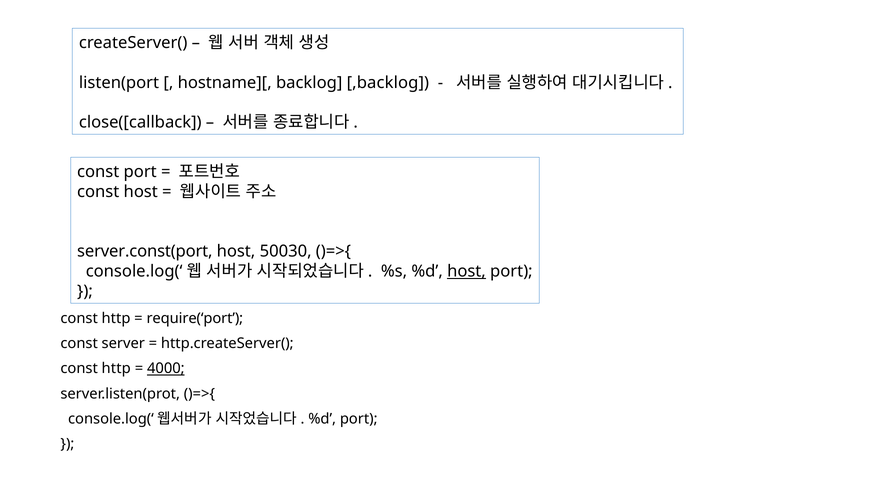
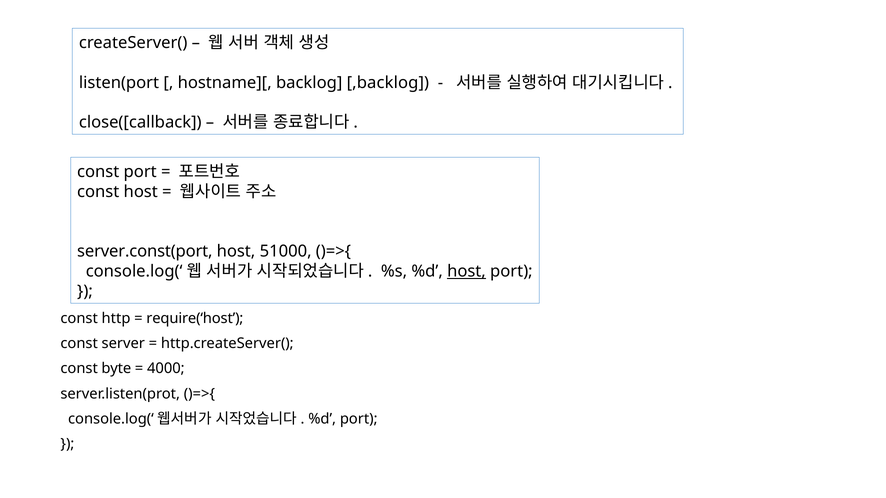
50030: 50030 -> 51000 (286, 252)
require(‘port: require(‘port -> require(‘host (195, 319)
http: http -> byte (116, 369)
4000 underline: present -> none (166, 369)
